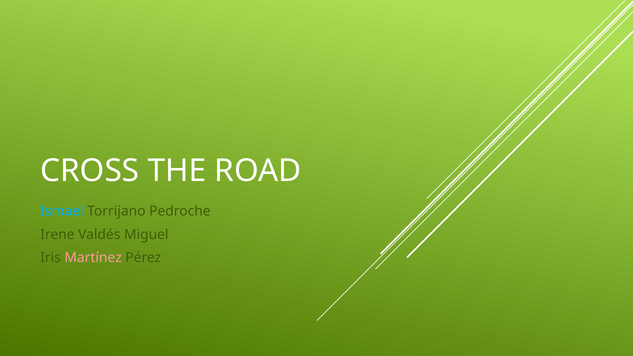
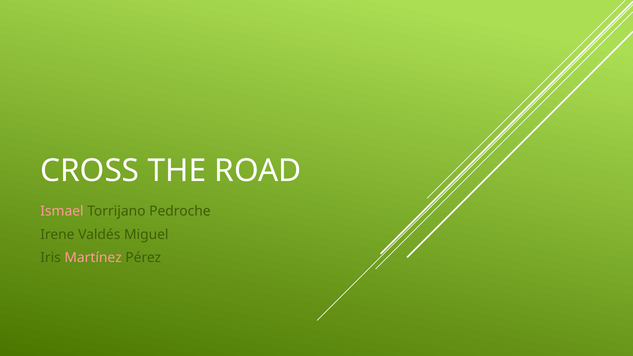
Ismael colour: light blue -> pink (62, 211)
